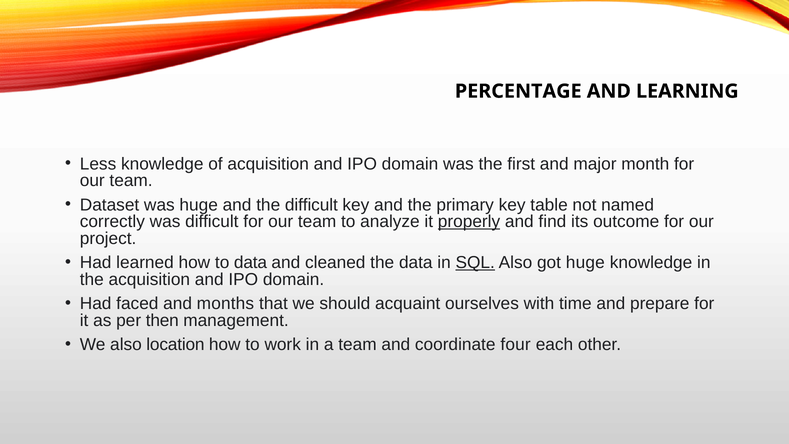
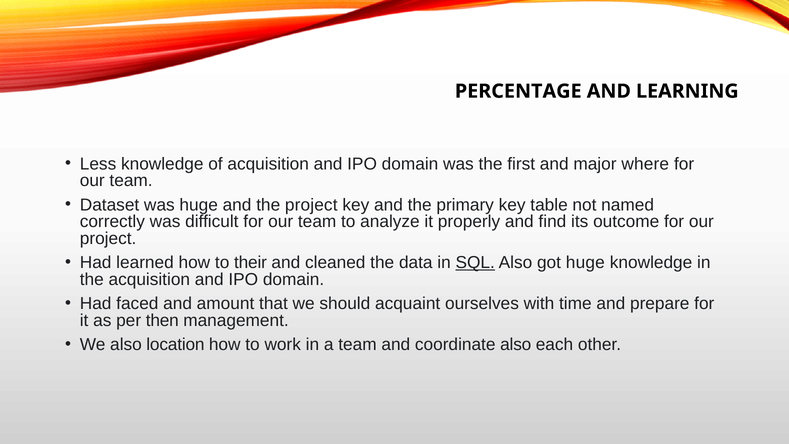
month: month -> where (645, 164)
the difficult: difficult -> project (311, 205)
properly underline: present -> none (469, 222)
to data: data -> their (251, 262)
months: months -> amount (226, 303)
coordinate four: four -> also (516, 344)
